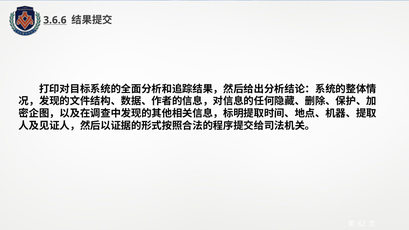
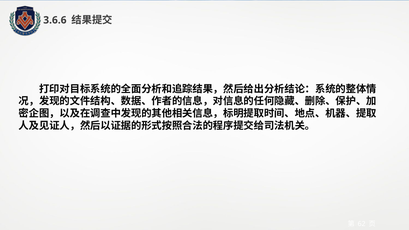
3.6.6 underline: present -> none (55, 20)
